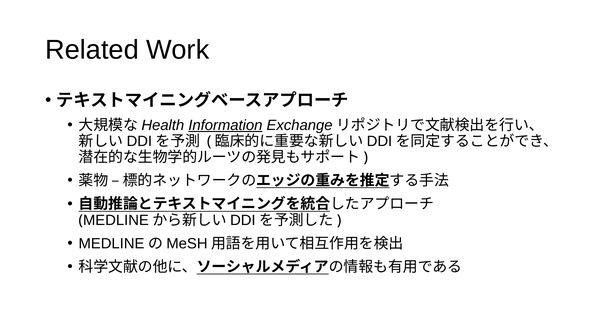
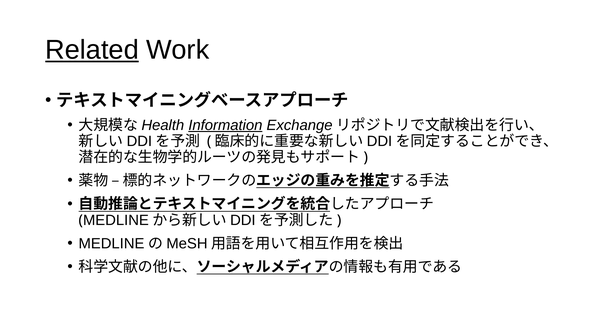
Related underline: none -> present (92, 50)
